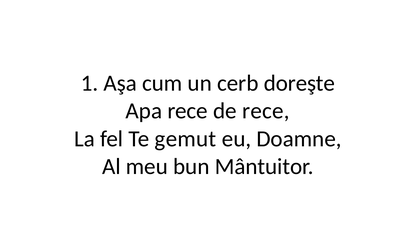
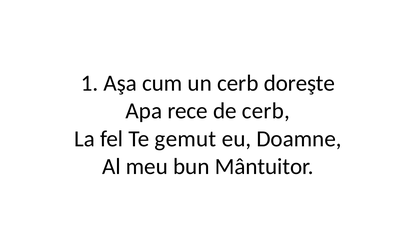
de rece: rece -> cerb (266, 111)
